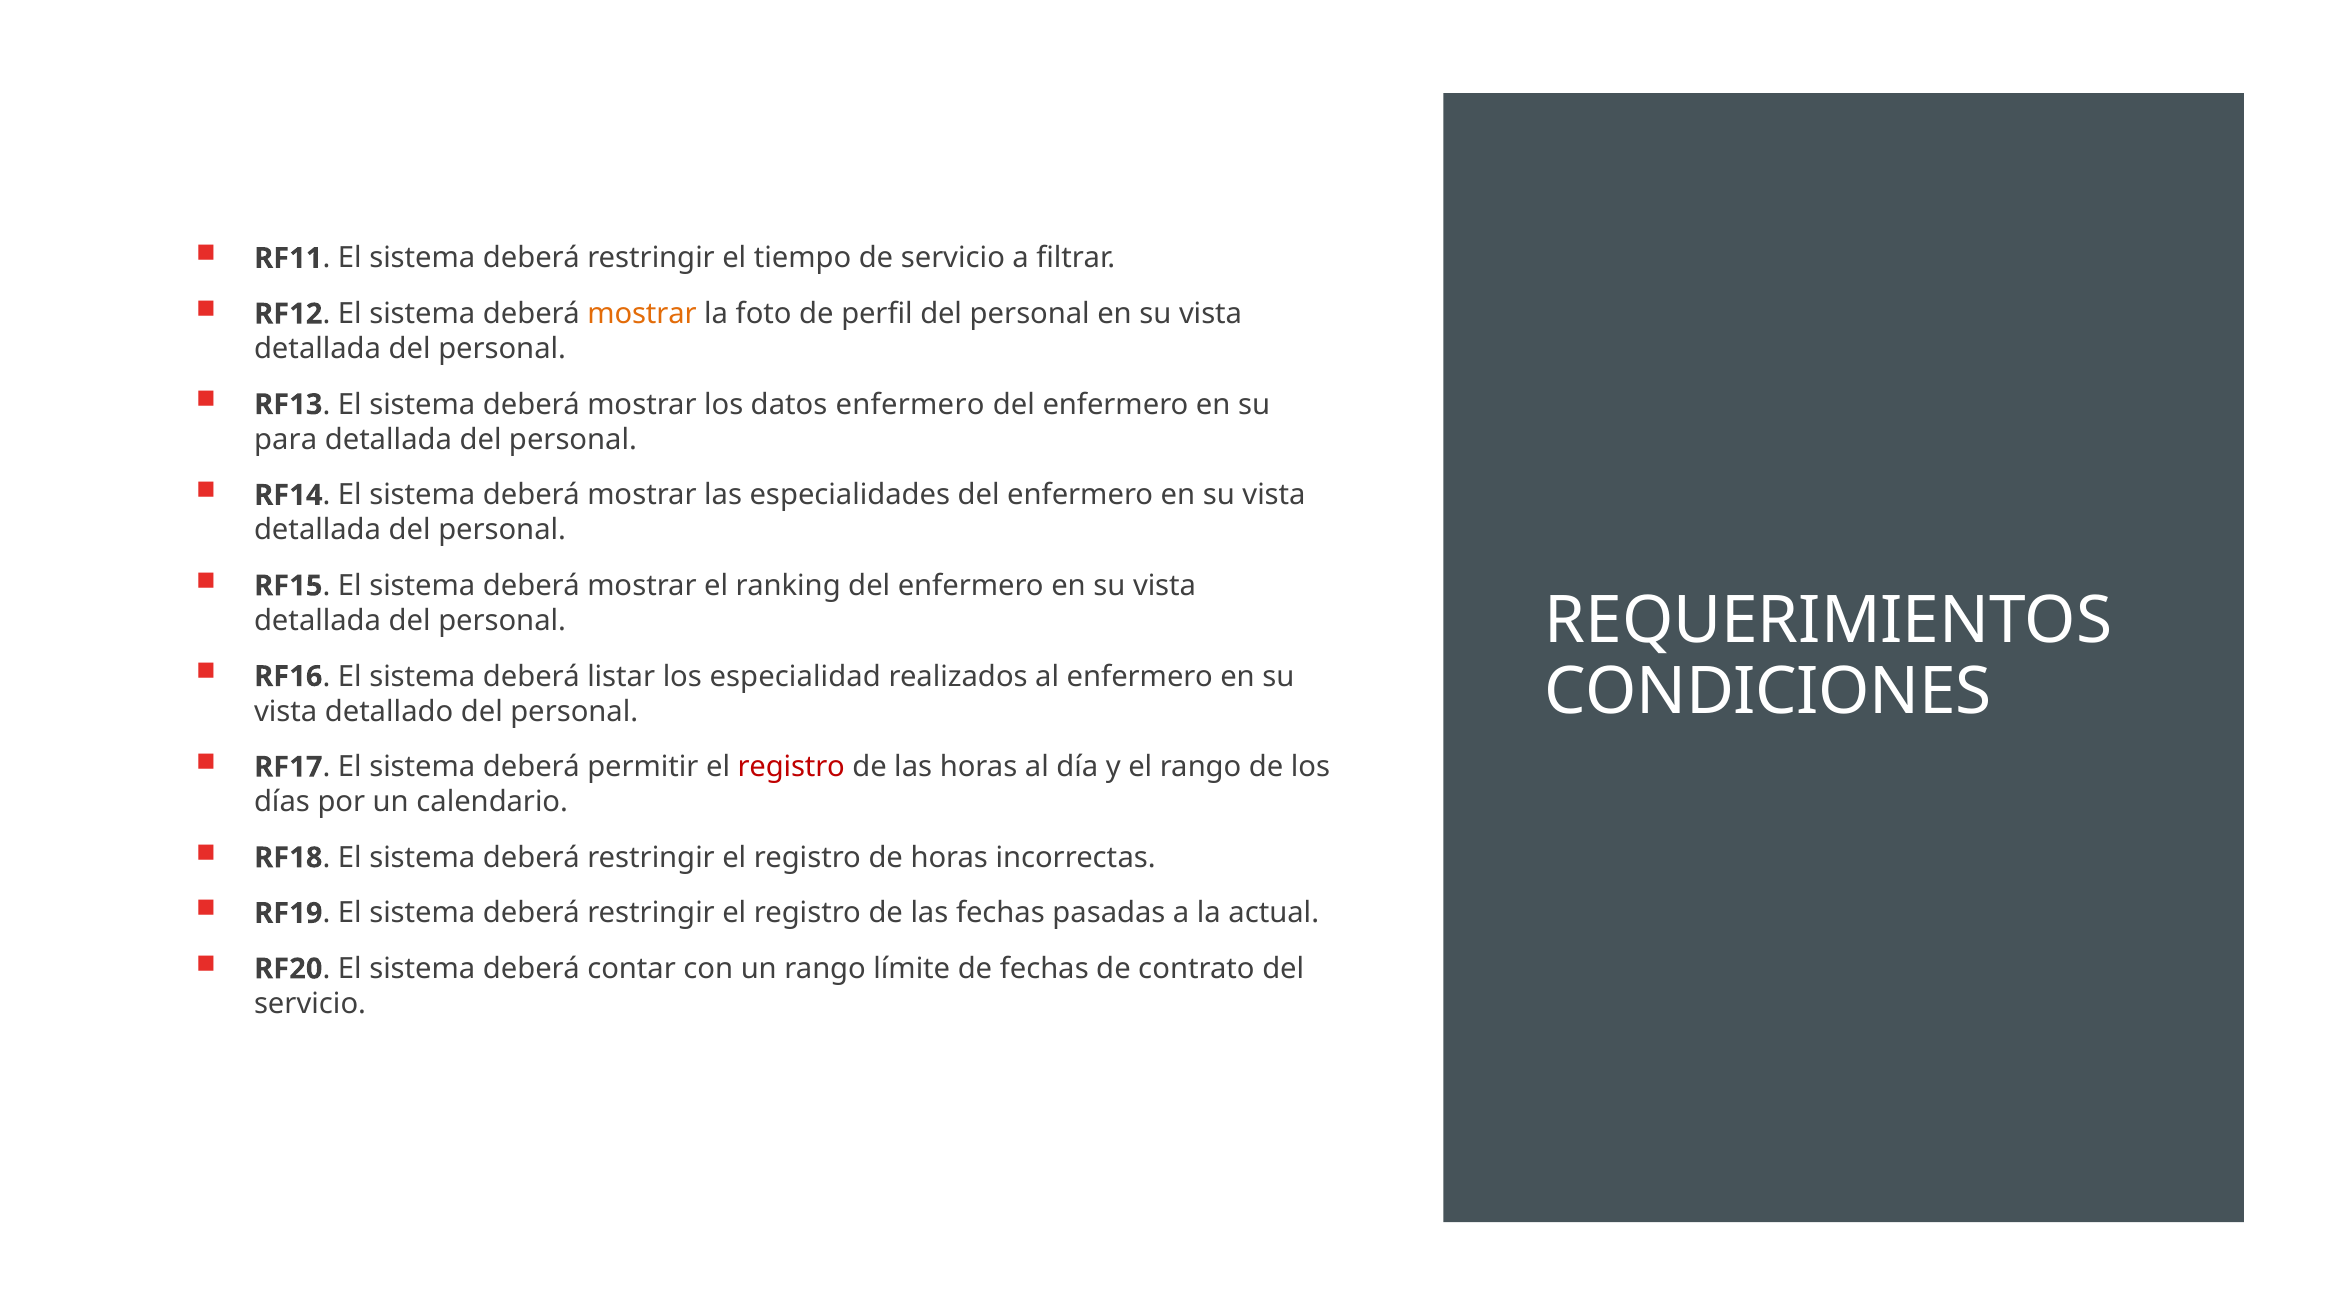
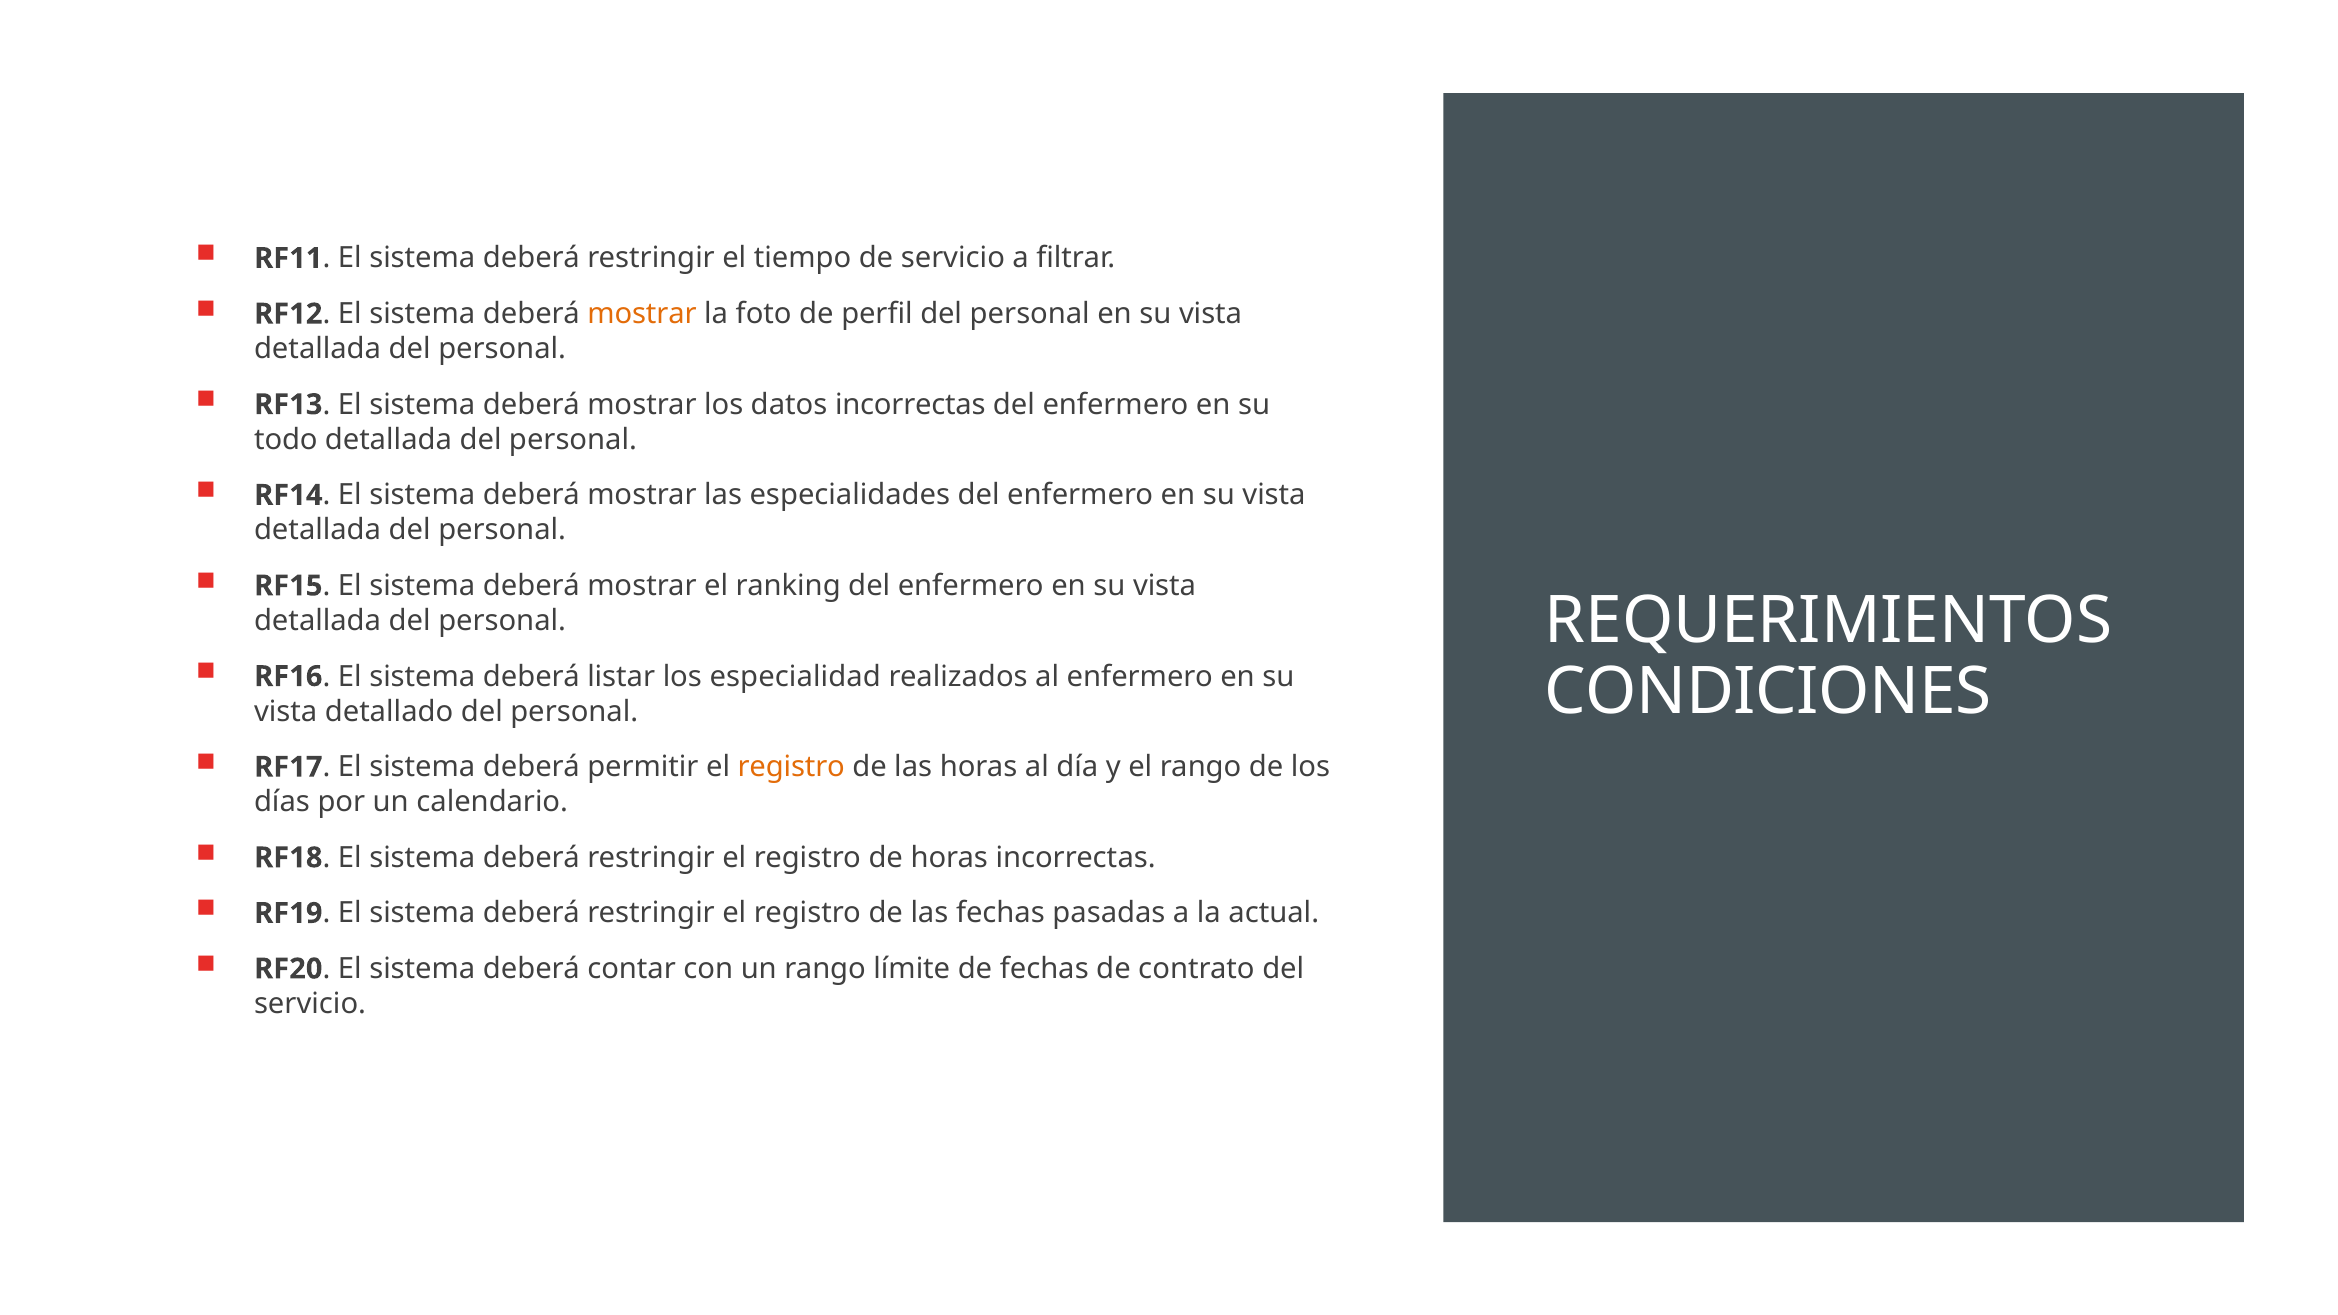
datos enfermero: enfermero -> incorrectas (910, 405)
para: para -> todo (286, 440)
registro colour: red -> orange (791, 767)
